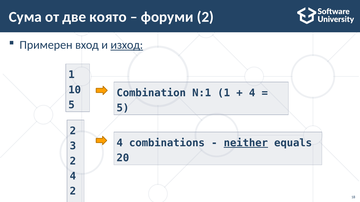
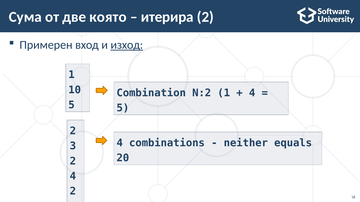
форуми: форуми -> итерира (167, 17)
N:1: N:1 -> N:2 (202, 93)
neither underline: present -> none (246, 143)
